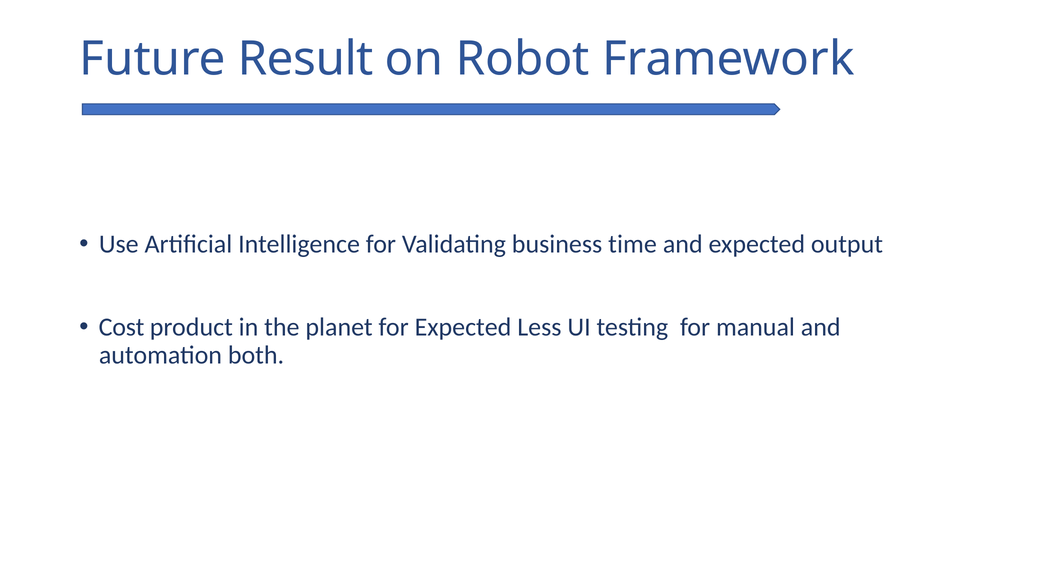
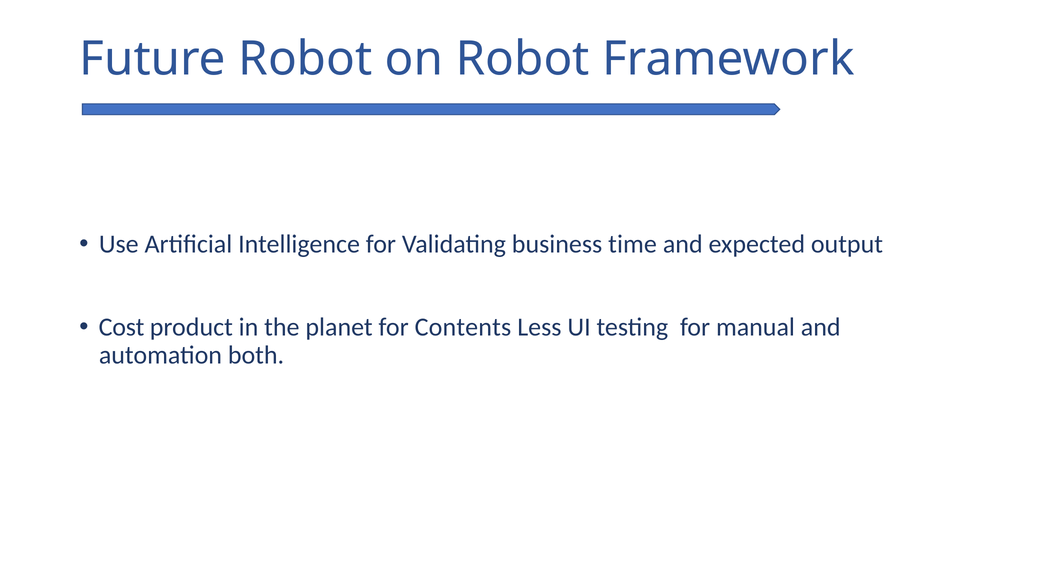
Future Result: Result -> Robot (305, 59)
for Expected: Expected -> Contents (463, 327)
